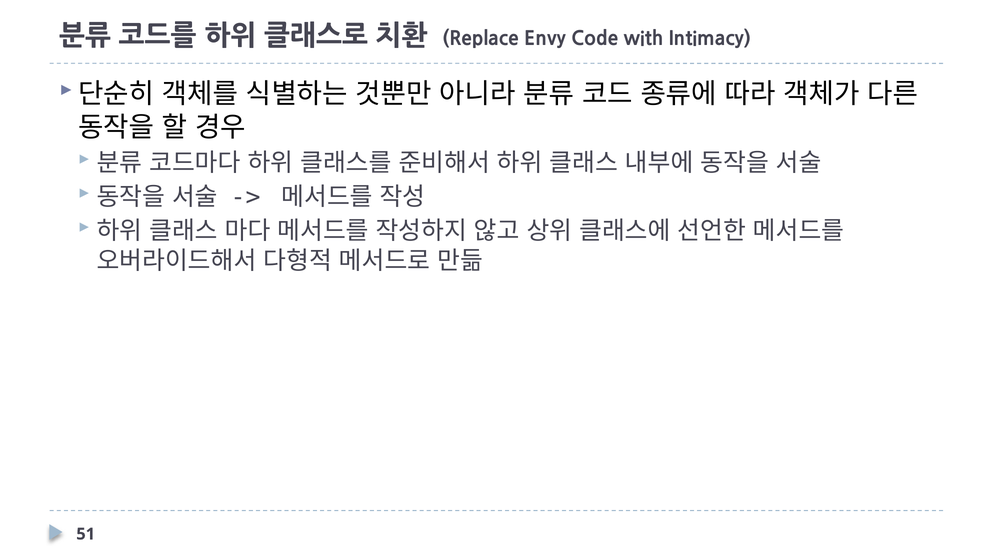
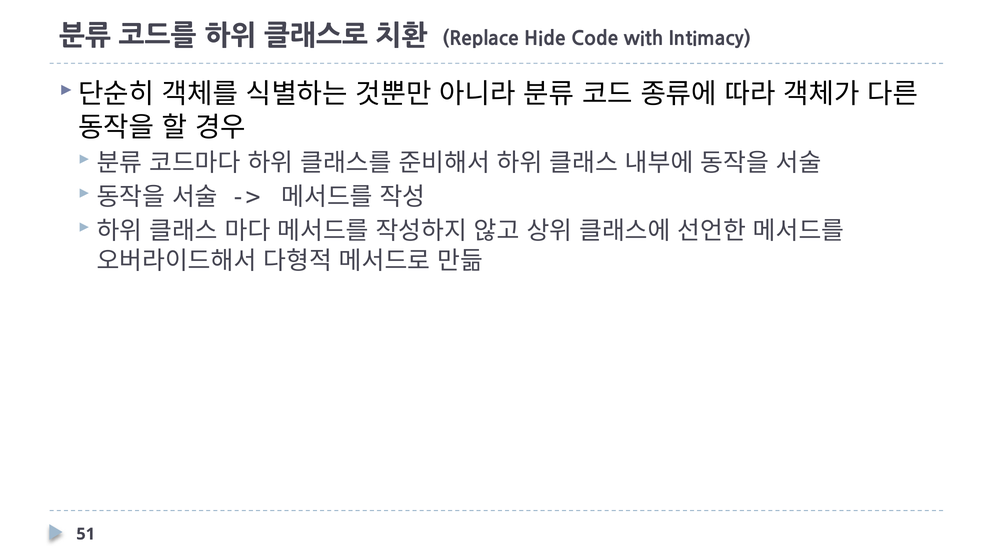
Envy: Envy -> Hide (545, 39)
